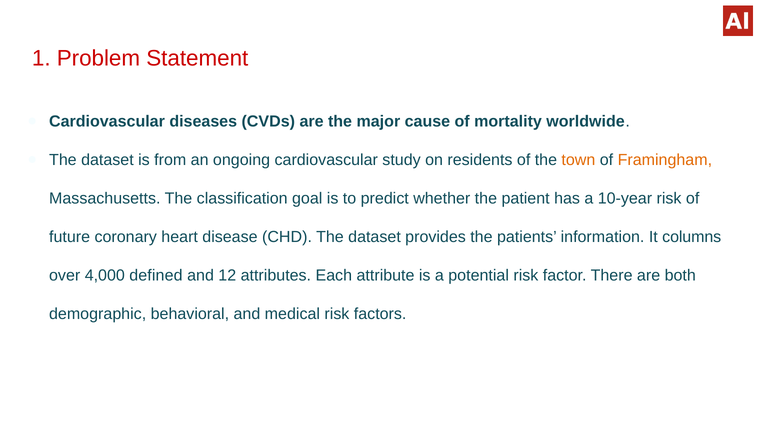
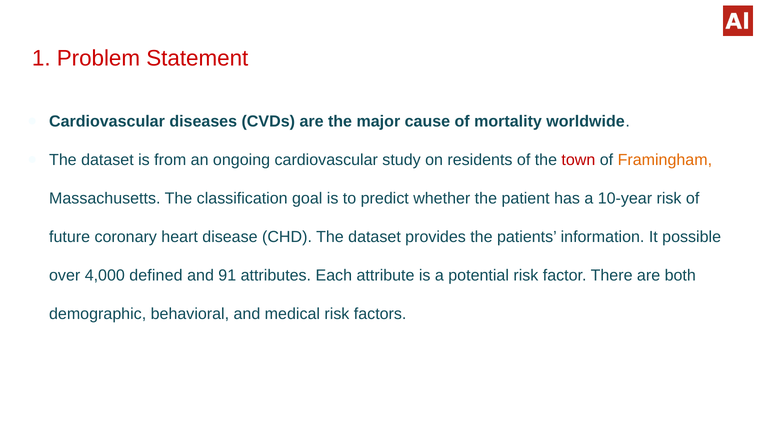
town colour: orange -> red (578, 160)
columns: columns -> possible (692, 237)
12: 12 -> 91 (227, 275)
